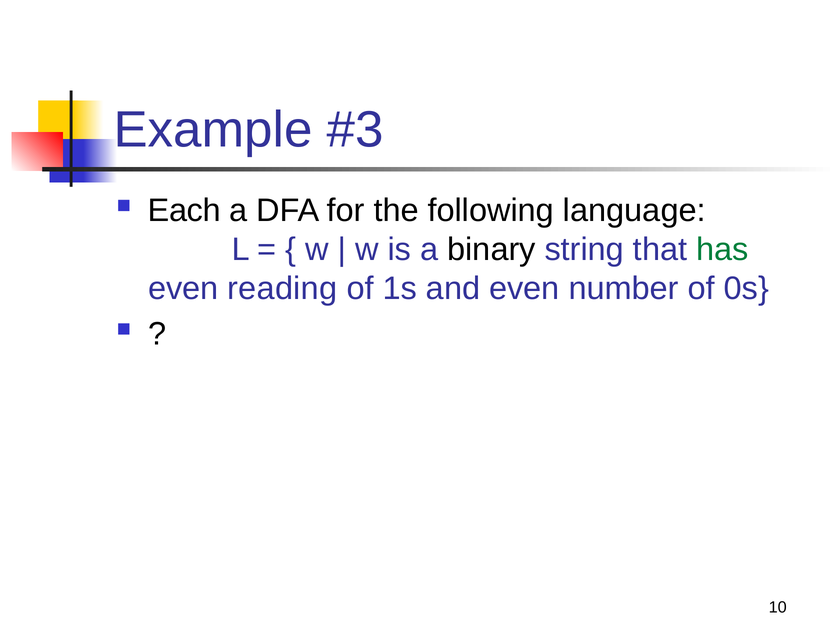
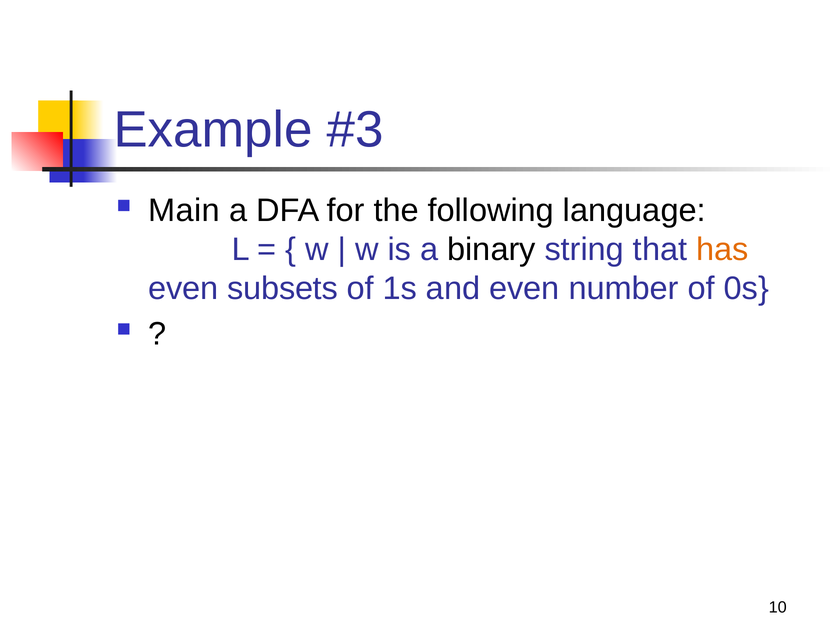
Each: Each -> Main (184, 211)
has colour: green -> orange (722, 250)
reading: reading -> subsets (283, 289)
